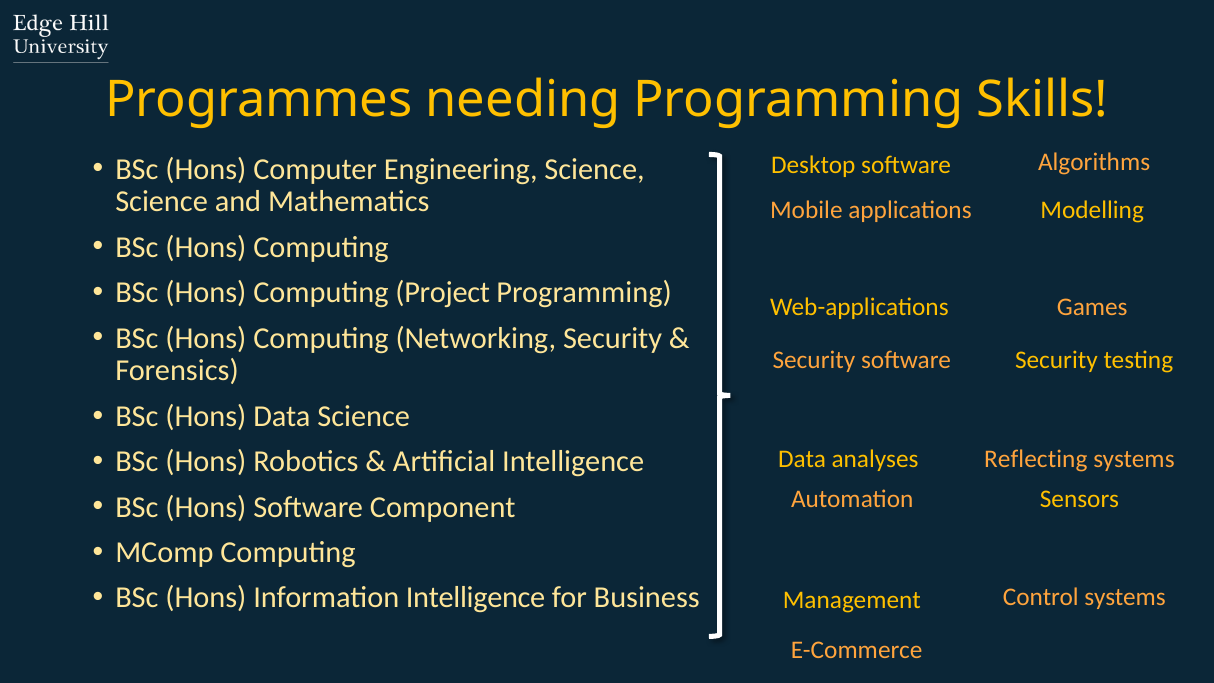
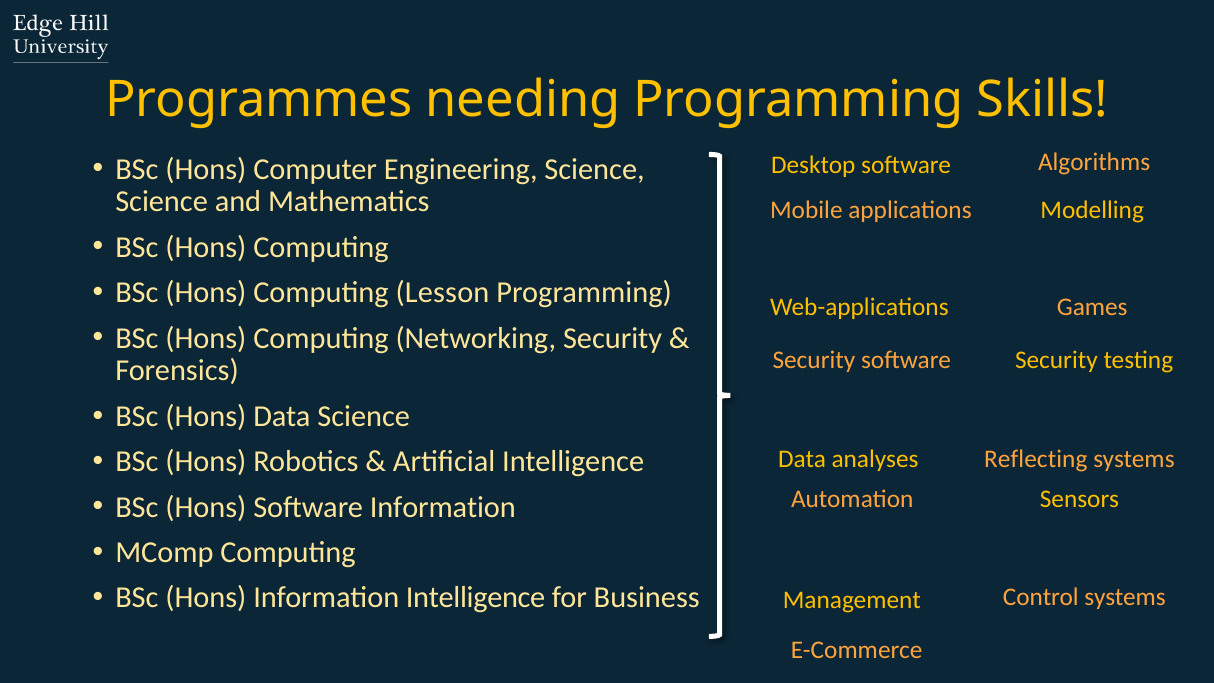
Project: Project -> Lesson (442, 293)
Software Component: Component -> Information (443, 507)
